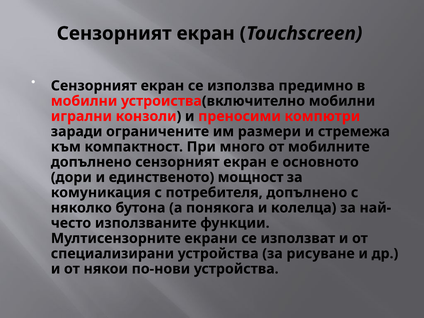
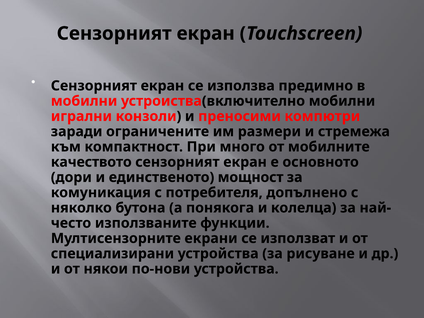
допълнено: допълнено -> качеството (91, 162)
